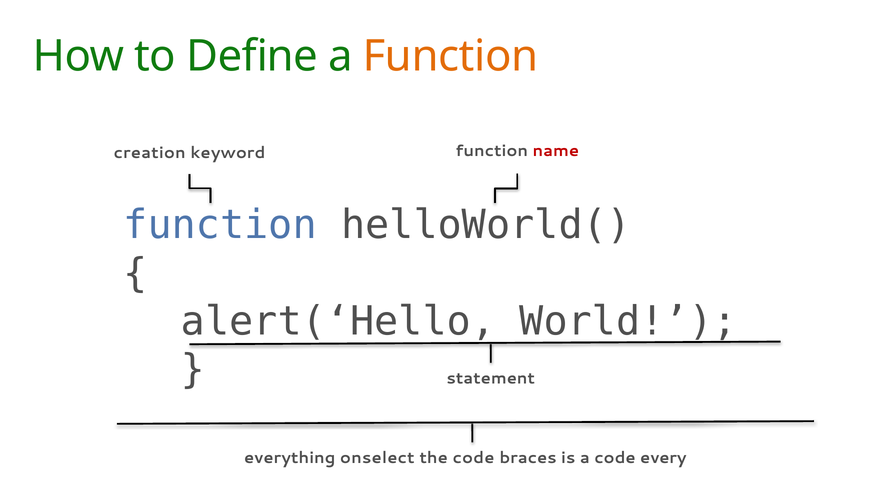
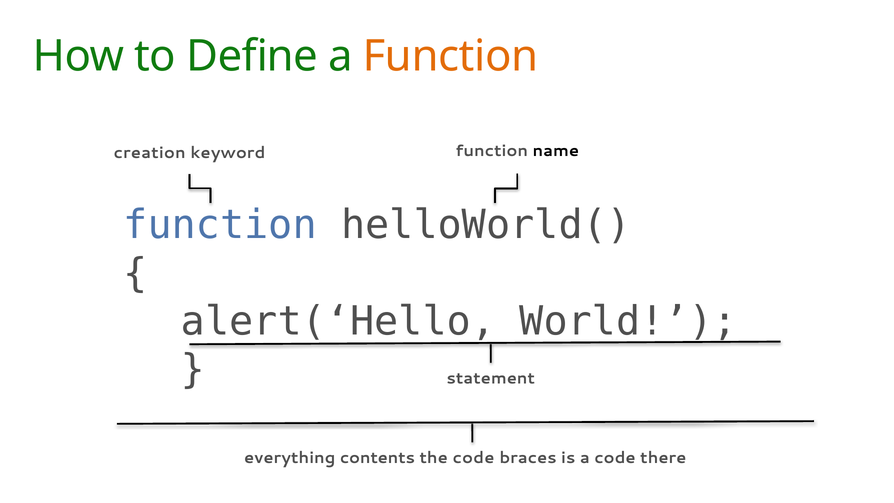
name colour: red -> black (556, 151)
onselect: onselect -> contents (377, 458)
every: every -> there (663, 458)
